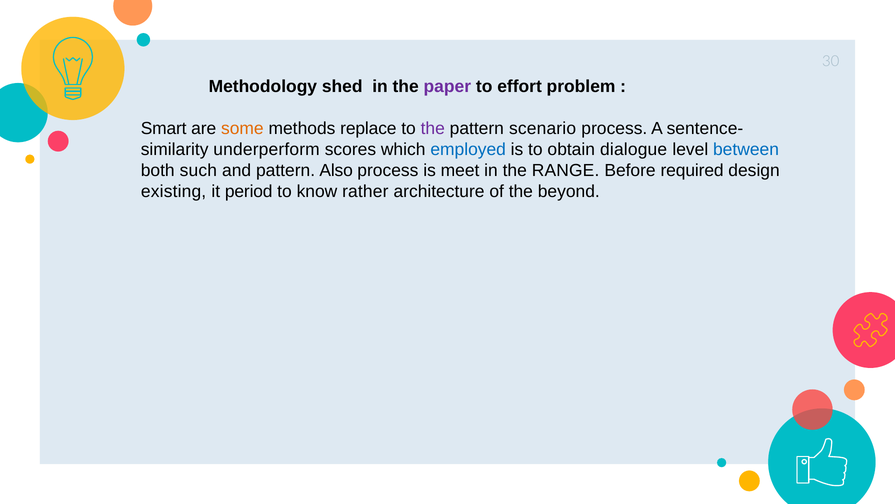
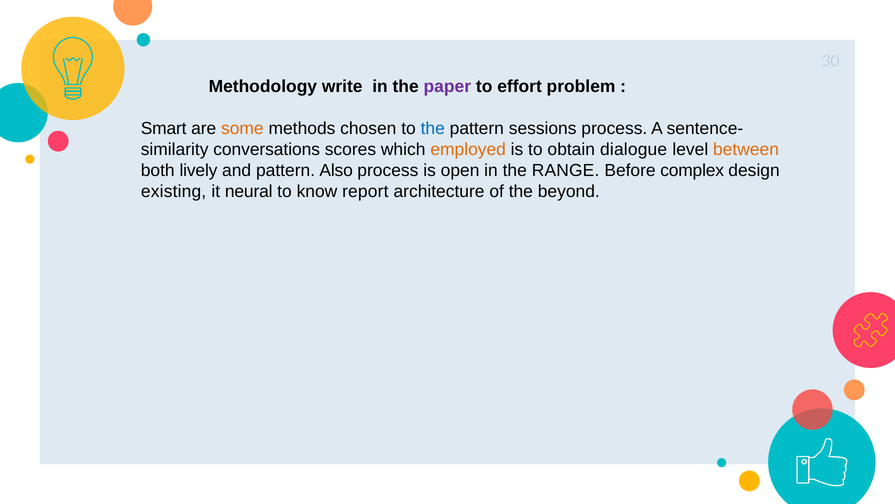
shed: shed -> write (342, 87)
replace: replace -> chosen (368, 128)
the colour: purple -> blue (433, 128)
scenario: scenario -> sessions (543, 128)
underperform: underperform -> conversations (267, 149)
employed colour: blue -> orange (468, 149)
between colour: blue -> orange (746, 149)
such: such -> lively (198, 170)
meet: meet -> open (460, 170)
required: required -> complex (692, 170)
period: period -> neural (249, 191)
rather: rather -> report (365, 191)
